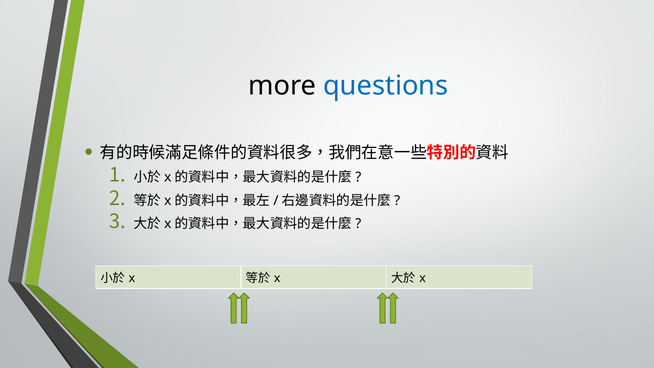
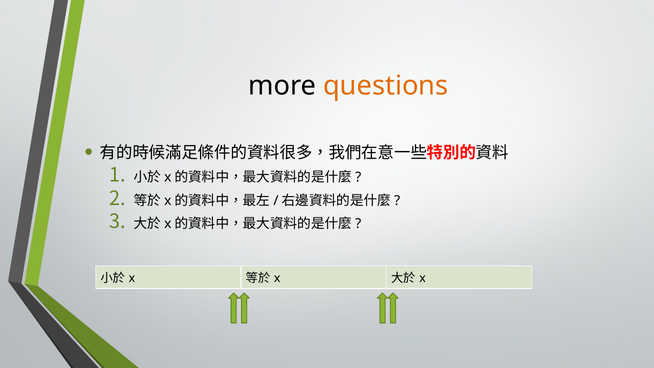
questions colour: blue -> orange (386, 86)
